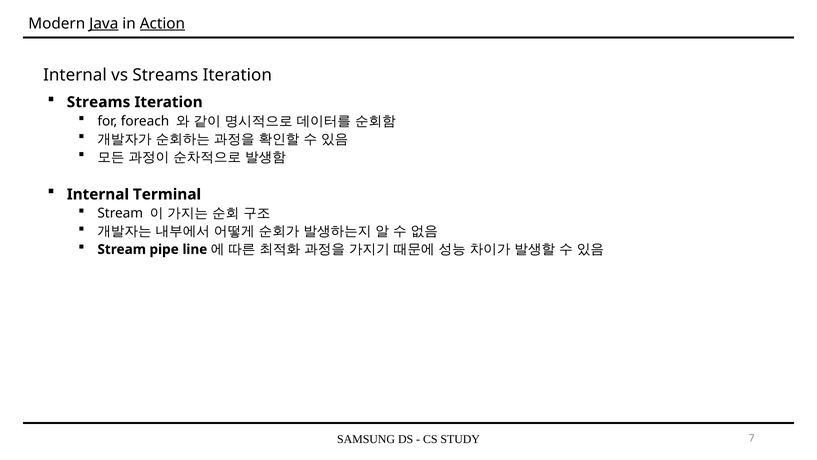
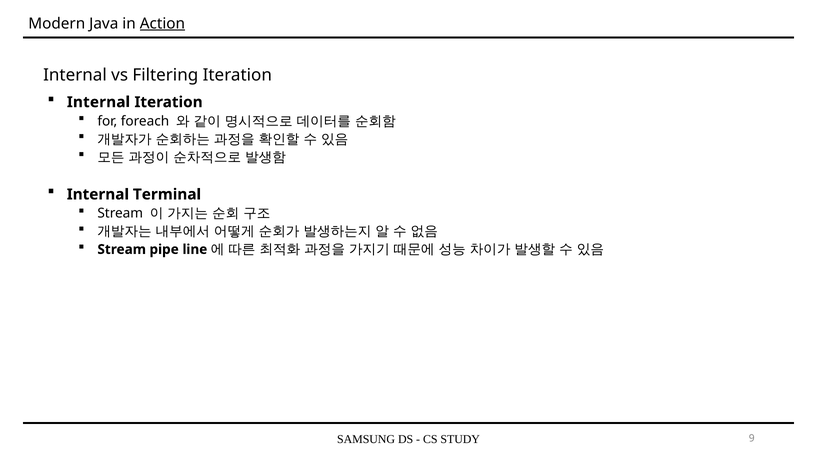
Java underline: present -> none (104, 24)
vs Streams: Streams -> Filtering (165, 75)
Streams: Streams -> Internal (99, 102)
7: 7 -> 9 (752, 438)
